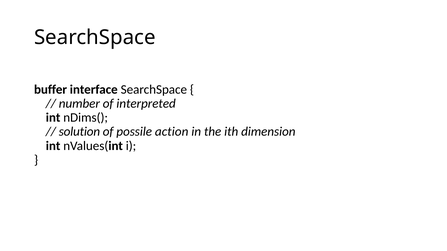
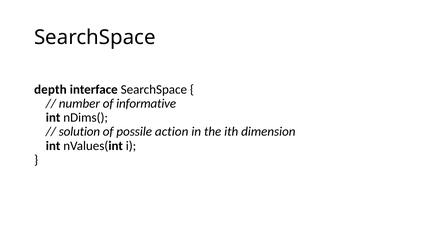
buffer: buffer -> depth (50, 90)
interpreted: interpreted -> informative (146, 104)
